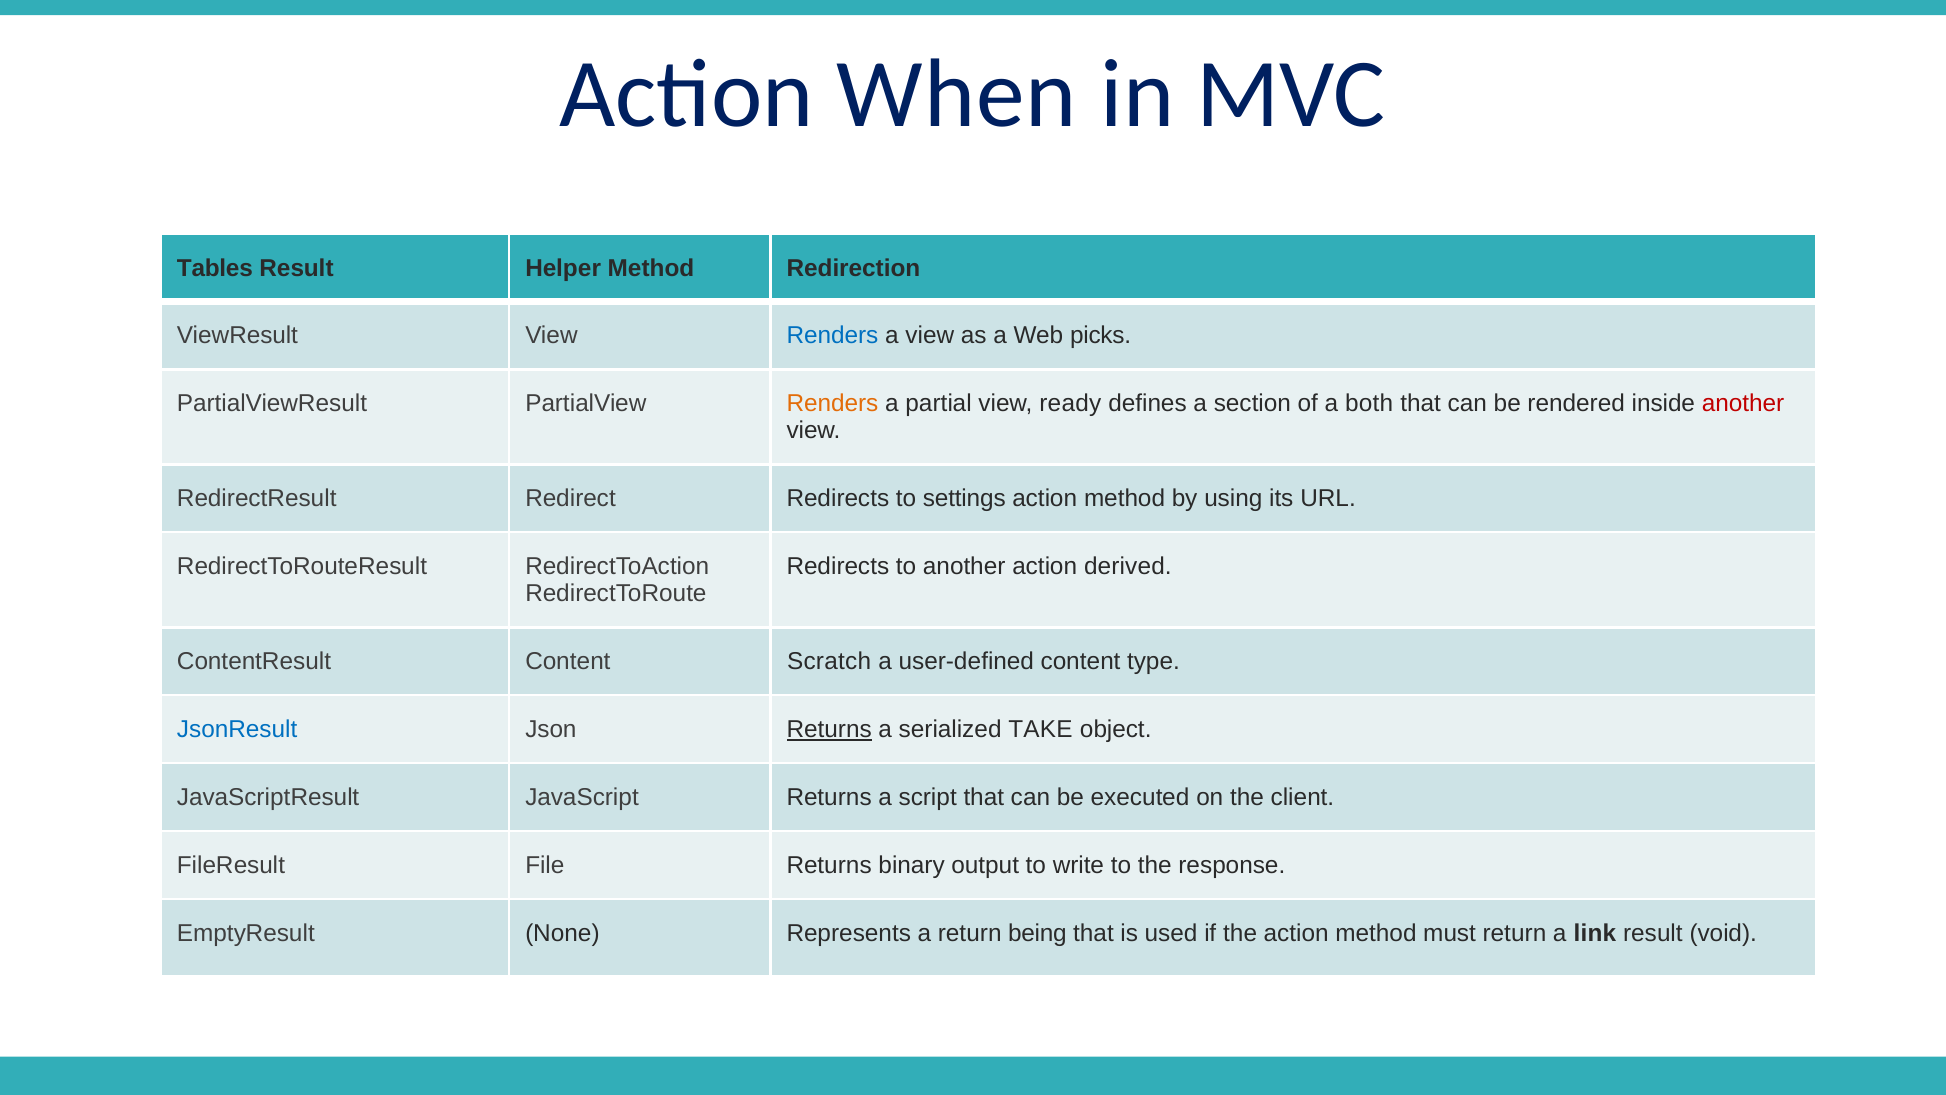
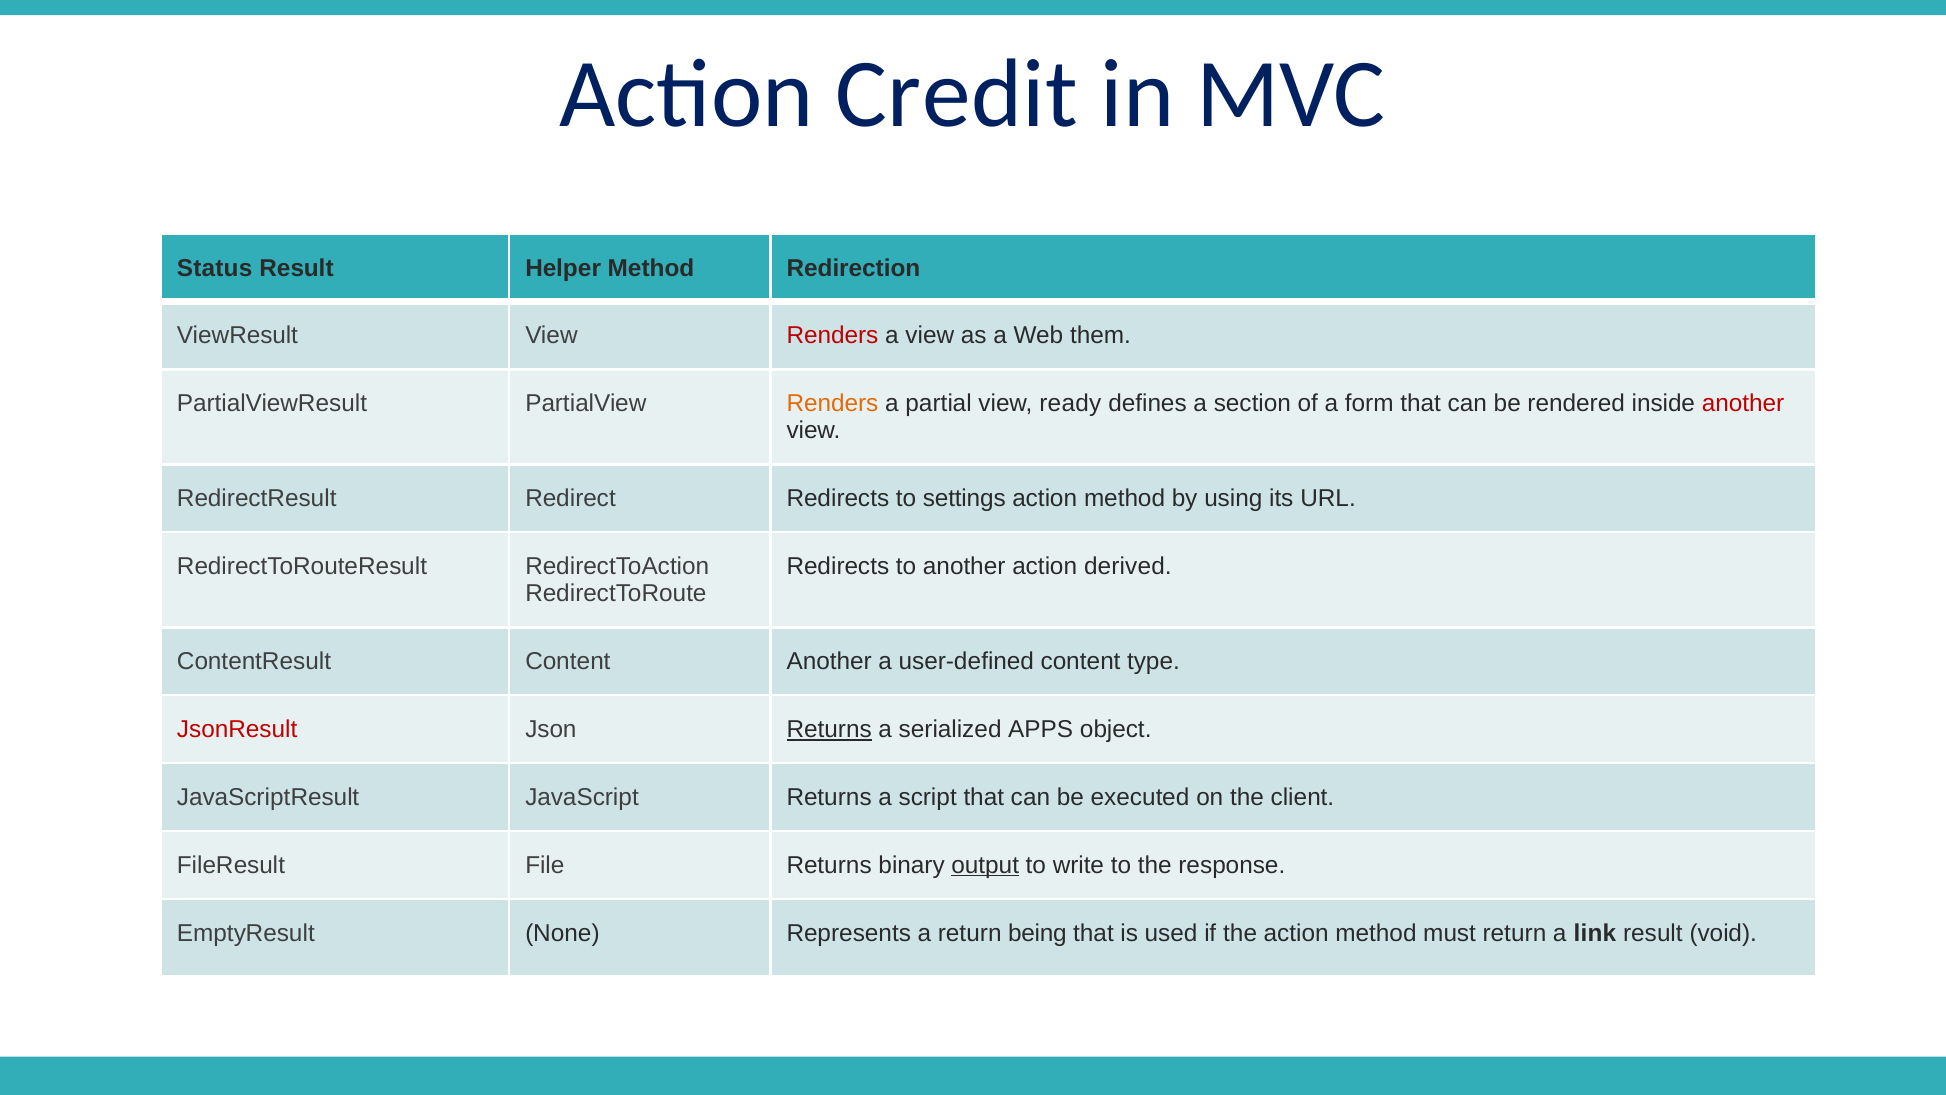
When: When -> Credit (957, 94)
Tables: Tables -> Status (215, 268)
Renders colour: blue -> red (832, 336)
picks: picks -> them (1100, 336)
both: both -> form (1369, 404)
Content Scratch: Scratch -> Another (829, 661)
JsonResult colour: blue -> red (237, 729)
TAKE: TAKE -> APPS (1041, 729)
output underline: none -> present (985, 865)
